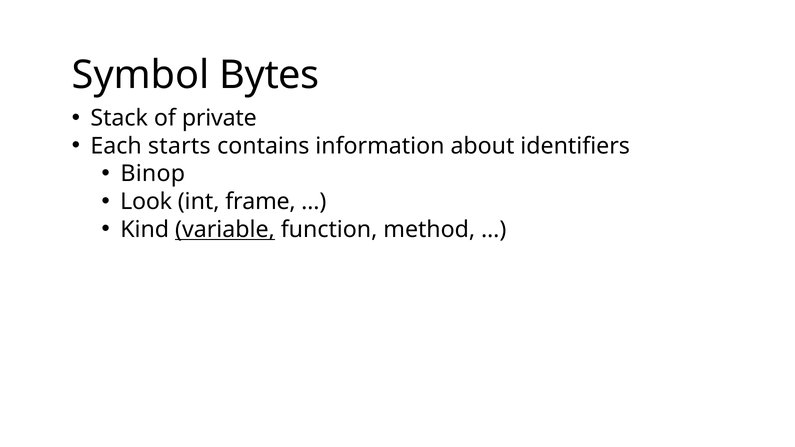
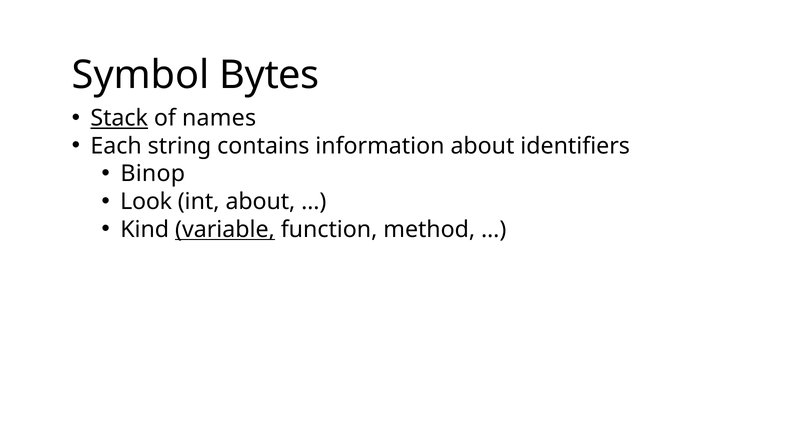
Stack underline: none -> present (119, 118)
private: private -> names (219, 118)
starts: starts -> string (179, 146)
int frame: frame -> about (260, 202)
